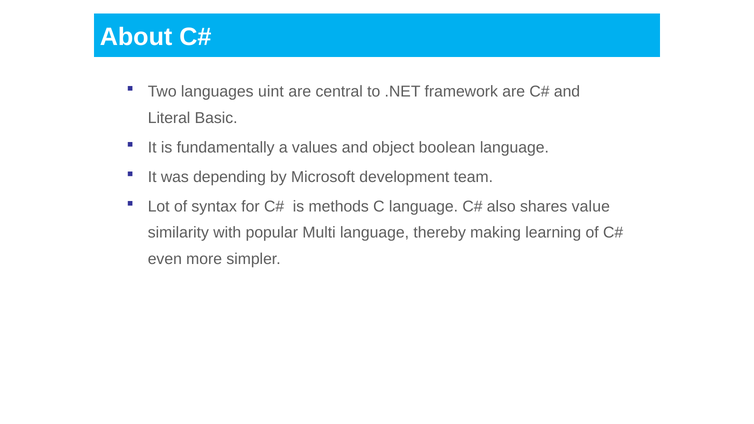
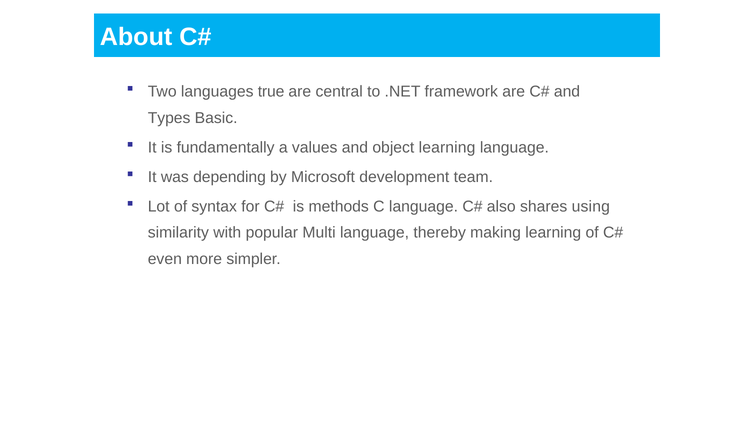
uint: uint -> true (271, 92)
Literal: Literal -> Types (169, 118)
object boolean: boolean -> learning (447, 147)
value: value -> using (591, 206)
